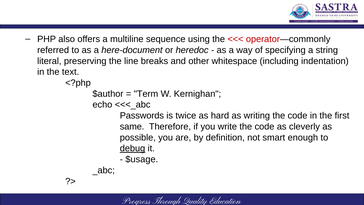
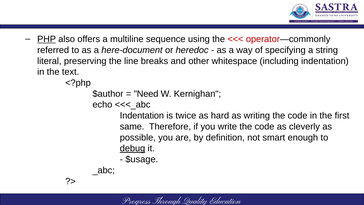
PHP underline: none -> present (47, 39)
Term: Term -> Need (146, 94)
Passwords: Passwords -> Indentation (142, 116)
